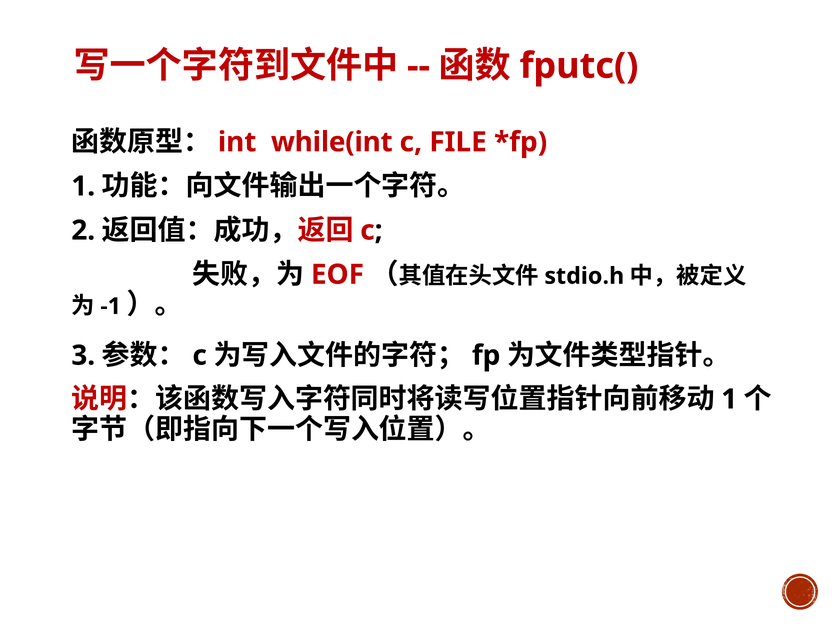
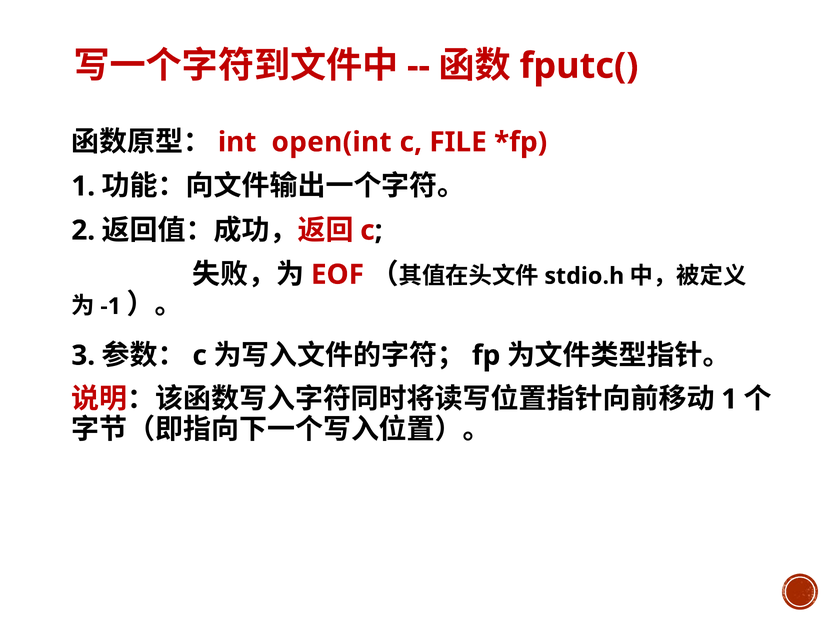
while(int: while(int -> open(int (332, 142)
